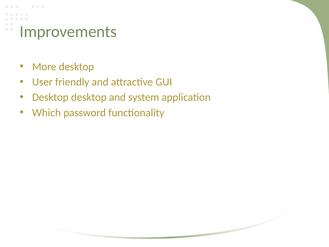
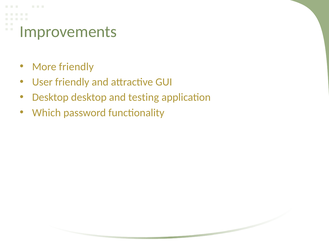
More desktop: desktop -> friendly (76, 67)
system: system -> testing (144, 97)
